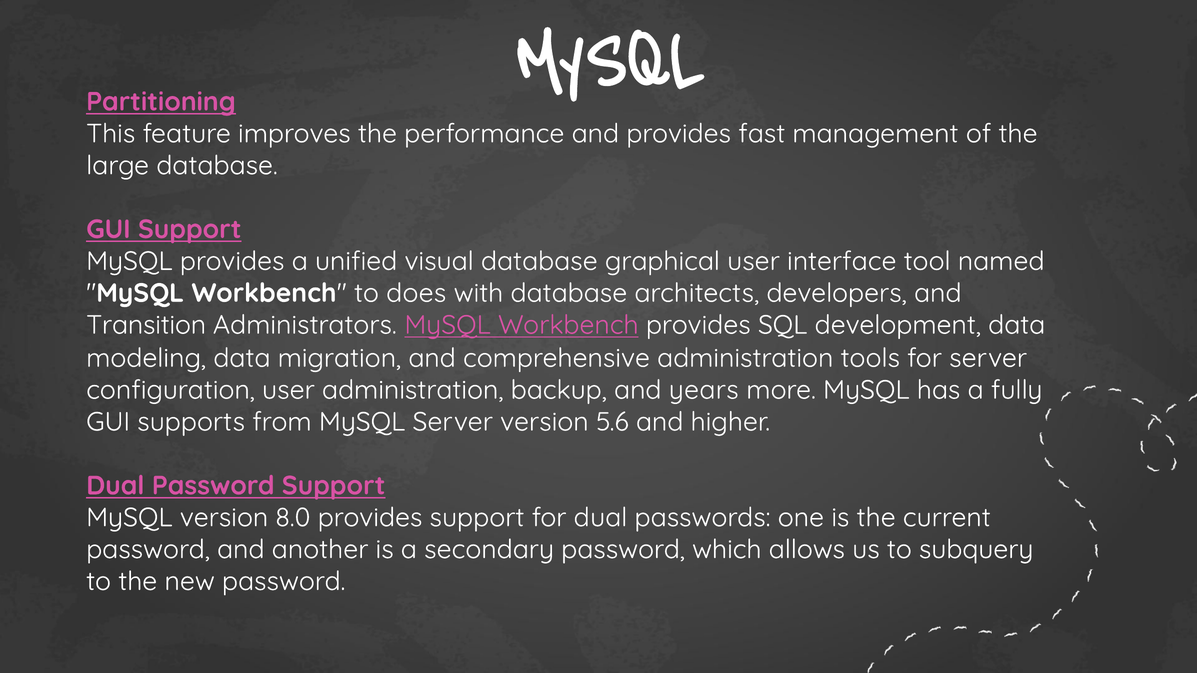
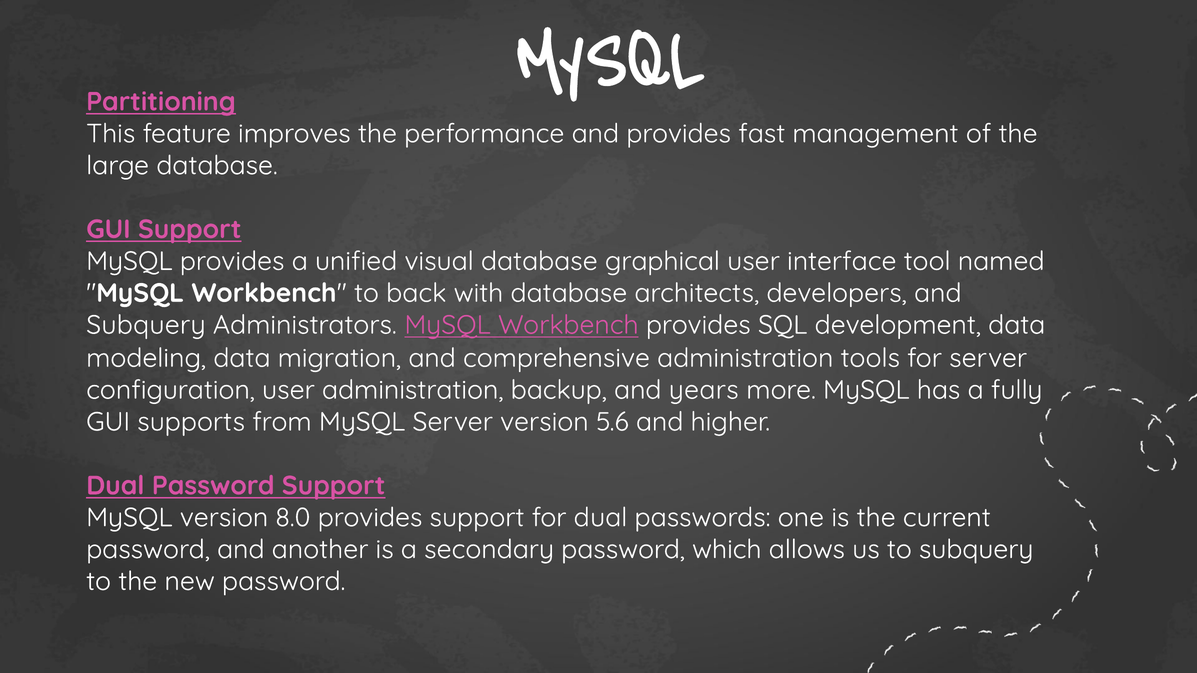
does: does -> back (416, 293)
Transition: Transition -> Subquery (146, 325)
